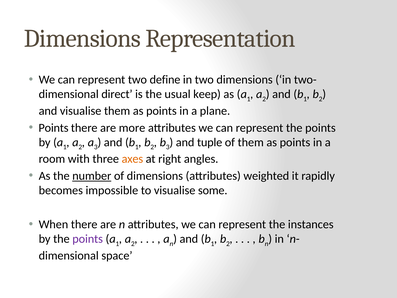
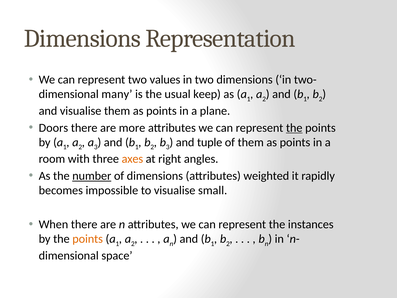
define: define -> values (165, 80)
direct: direct -> many (117, 94)
Points: Points -> Doors (53, 128)
the underline: none -> present (294, 128)
some: some -> small (213, 190)
points colour: purple -> orange (88, 239)
